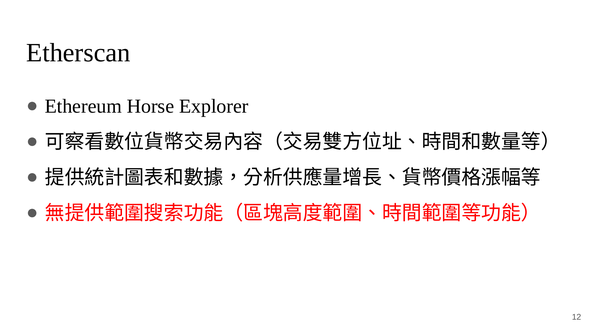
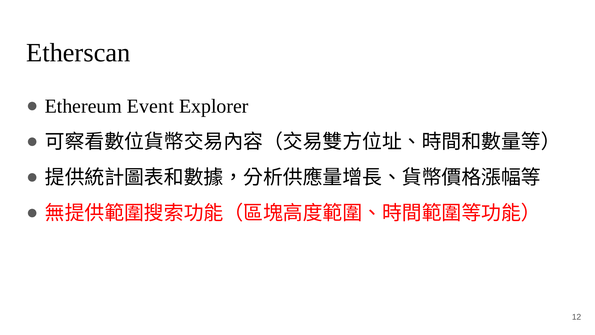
Horse: Horse -> Event (150, 106)
